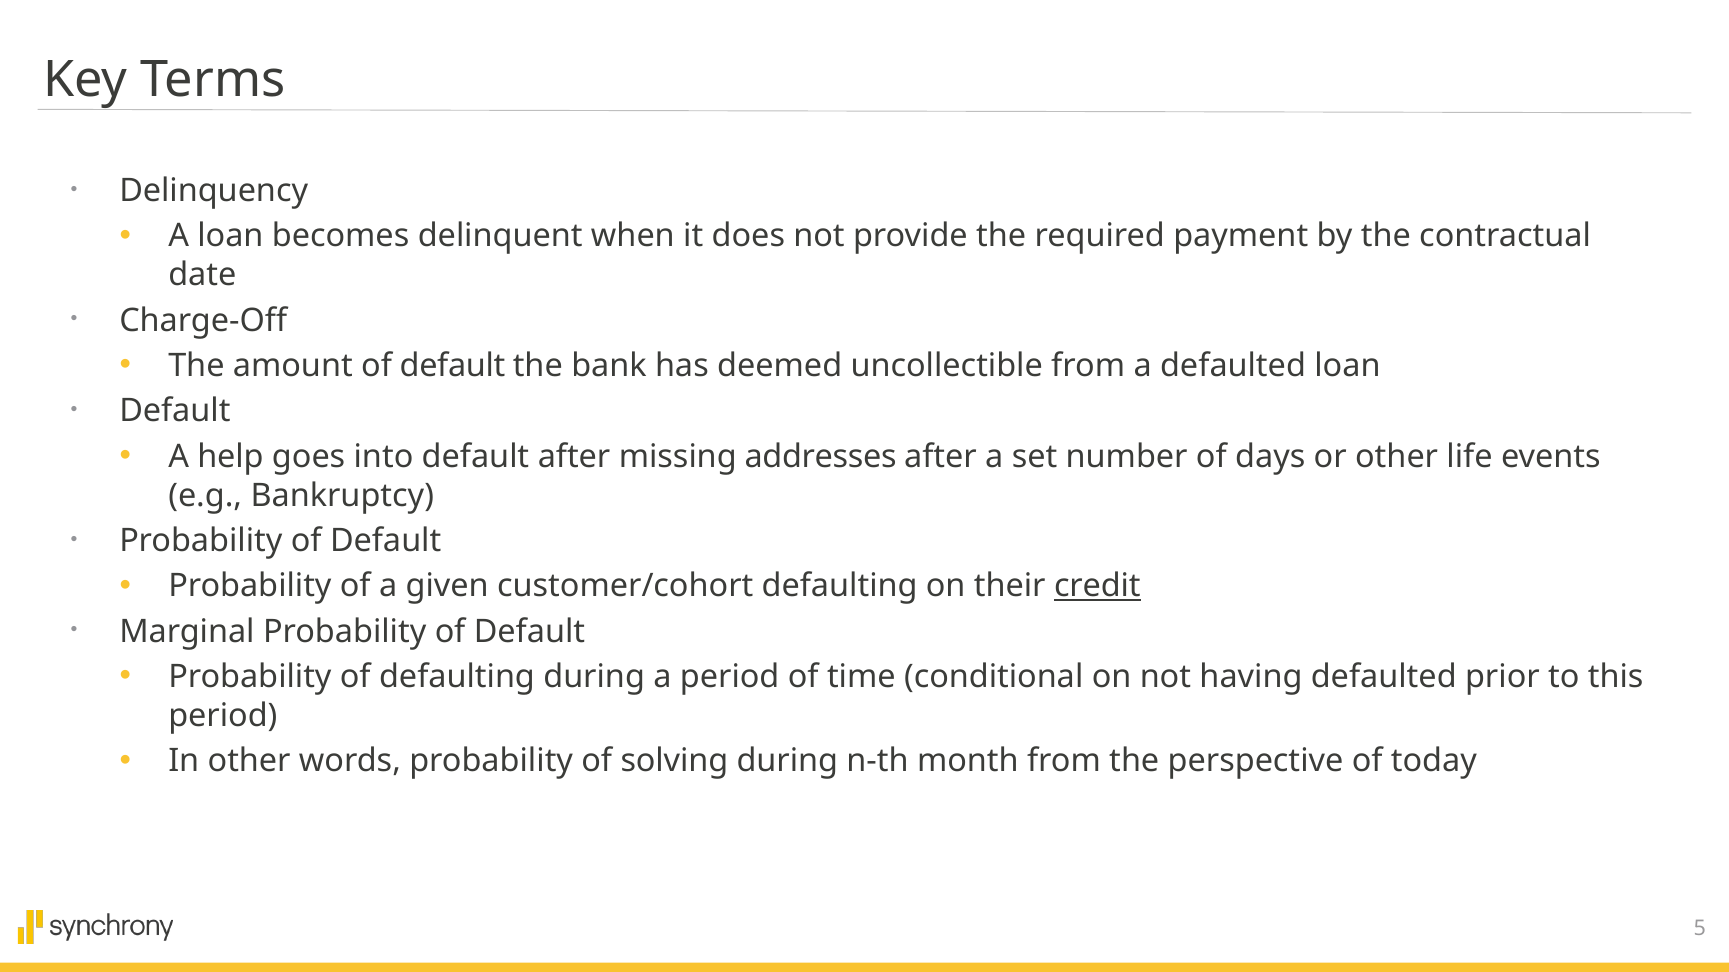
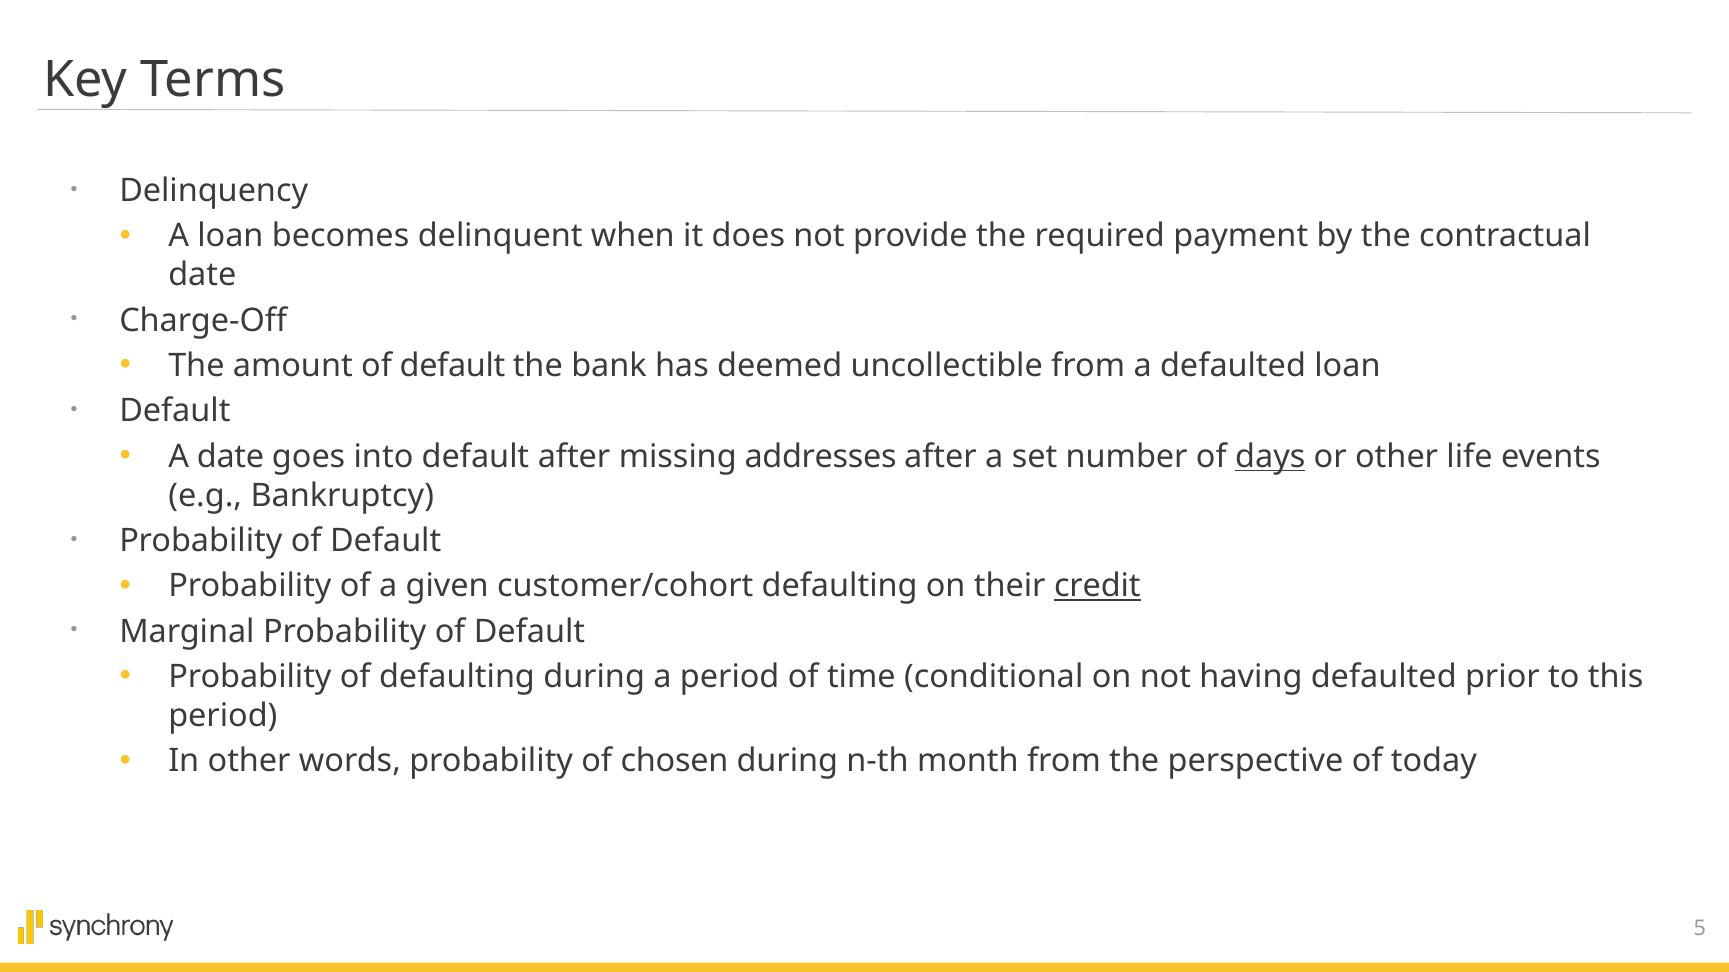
A help: help -> date (231, 457)
days underline: none -> present (1270, 457)
solving: solving -> chosen (674, 762)
